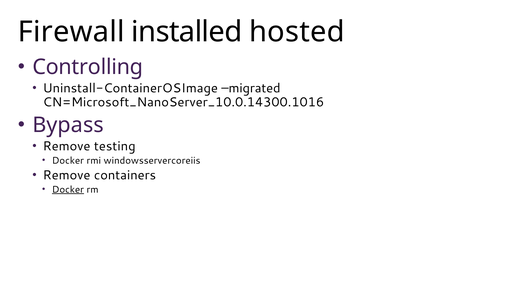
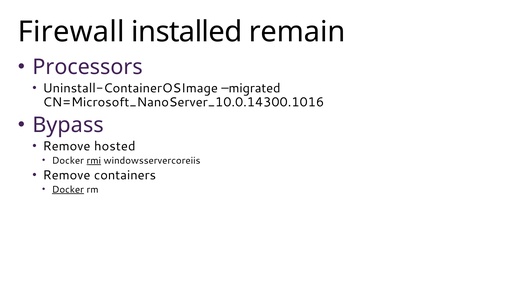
hosted: hosted -> remain (297, 32)
Controlling: Controlling -> Processors (88, 67)
testing: testing -> hosted (115, 146)
rmi underline: none -> present (94, 160)
